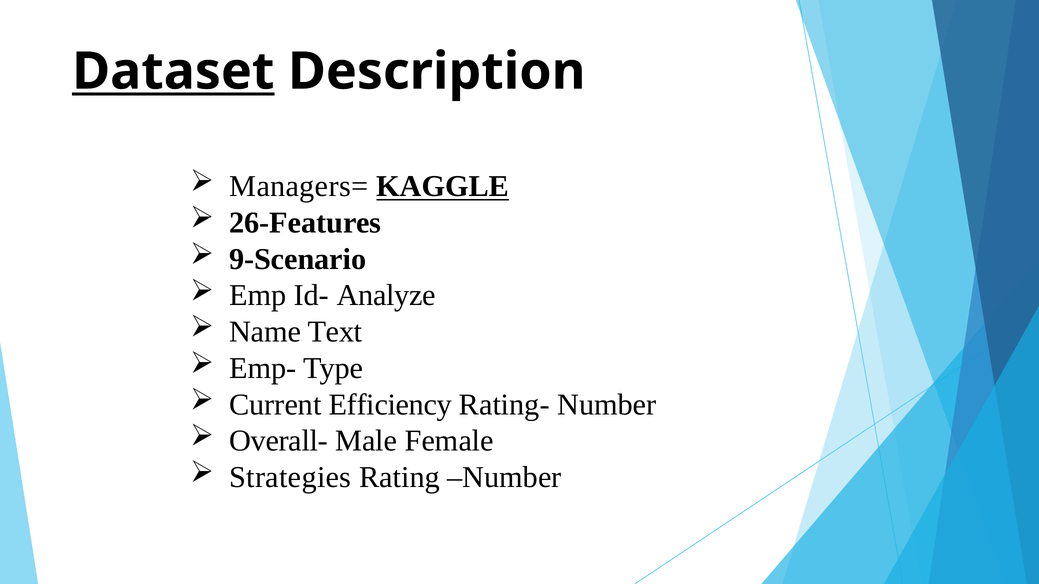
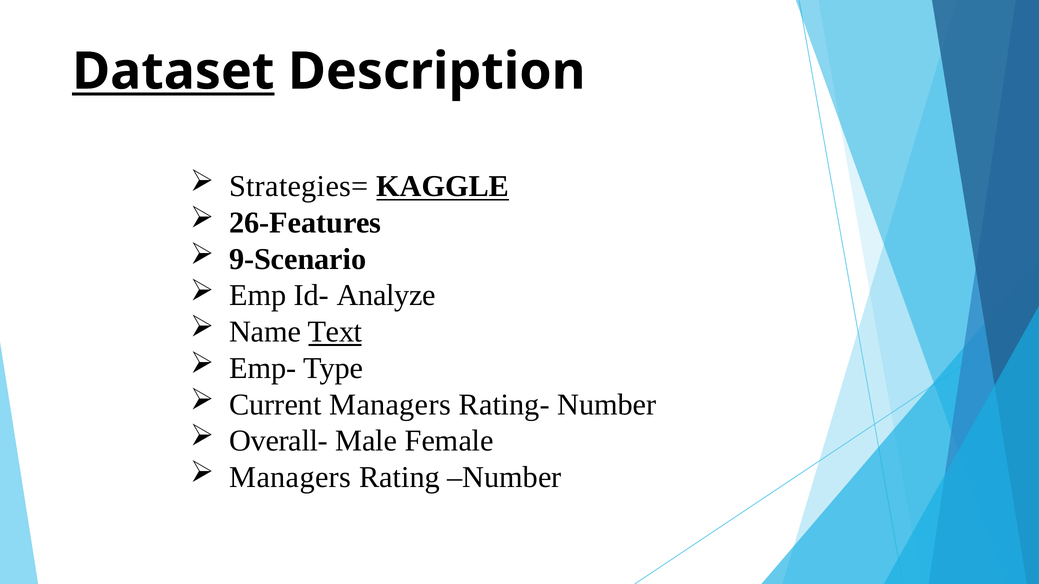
Managers=: Managers= -> Strategies= (299, 187)
Text underline: none -> present (335, 332)
Current Efficiency: Efficiency -> Managers (390, 405)
Strategies: Strategies -> Managers (290, 478)
